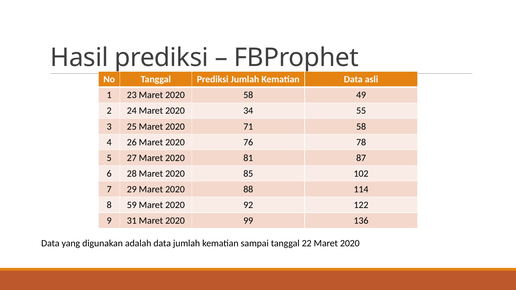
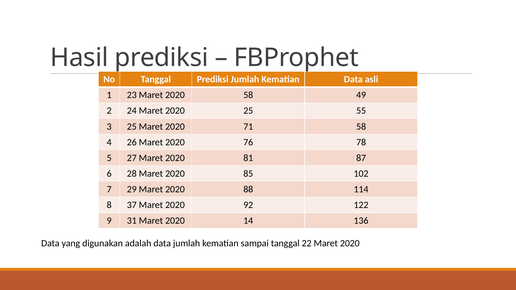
2020 34: 34 -> 25 (248, 111)
59: 59 -> 37 (132, 205)
99: 99 -> 14 (248, 221)
